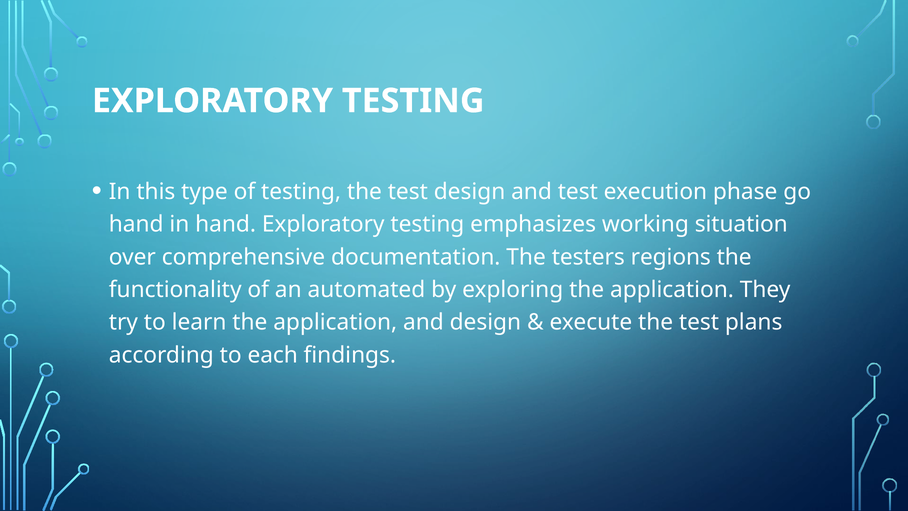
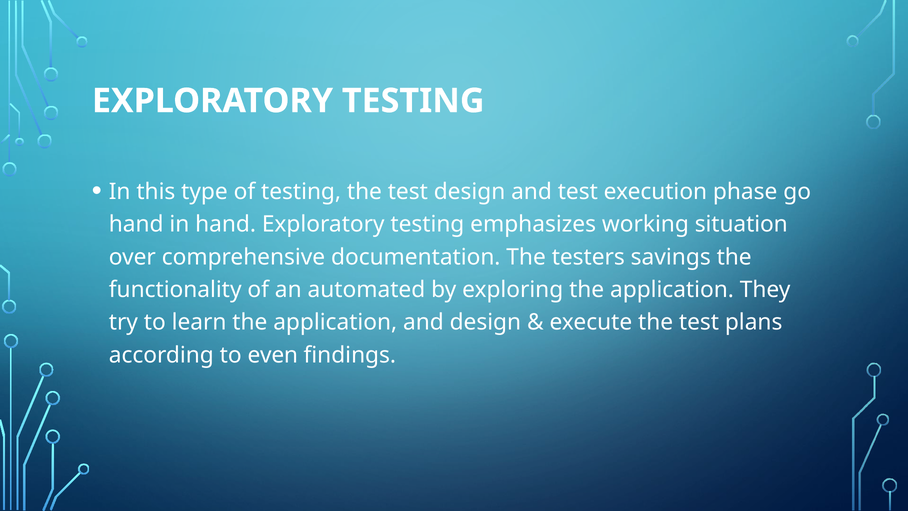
regions: regions -> savings (671, 257)
each: each -> even (273, 355)
